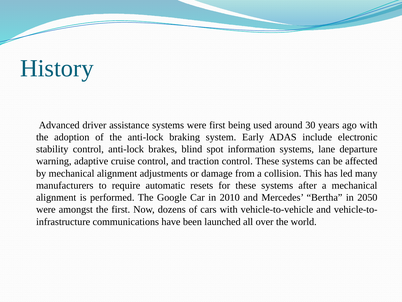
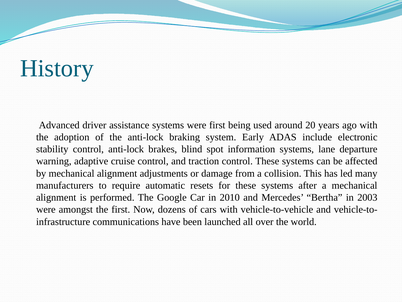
30: 30 -> 20 (310, 125)
2050: 2050 -> 2003 (367, 197)
